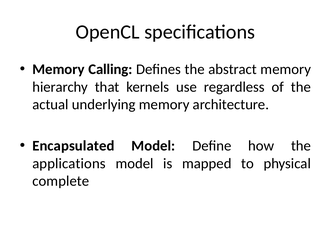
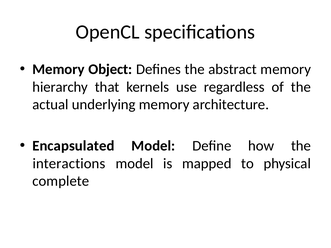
Calling: Calling -> Object (110, 69)
applications: applications -> interactions (69, 164)
